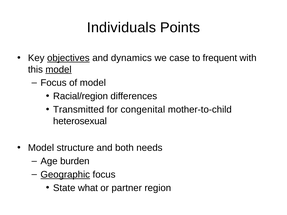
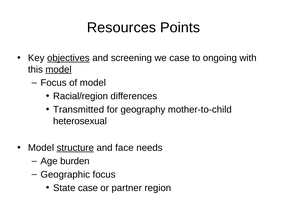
Individuals: Individuals -> Resources (122, 28)
dynamics: dynamics -> screening (131, 58)
frequent: frequent -> ongoing (220, 58)
congenital: congenital -> geography (143, 110)
structure underline: none -> present (75, 148)
both: both -> face (124, 148)
Geographic underline: present -> none (65, 175)
State what: what -> case (88, 188)
